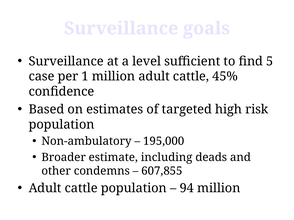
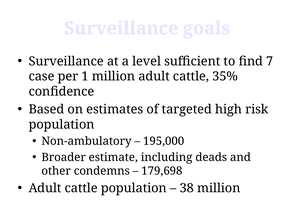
5: 5 -> 7 (270, 61)
45%: 45% -> 35% (225, 77)
607,855: 607,855 -> 179,698 (162, 171)
94: 94 -> 38 (187, 189)
